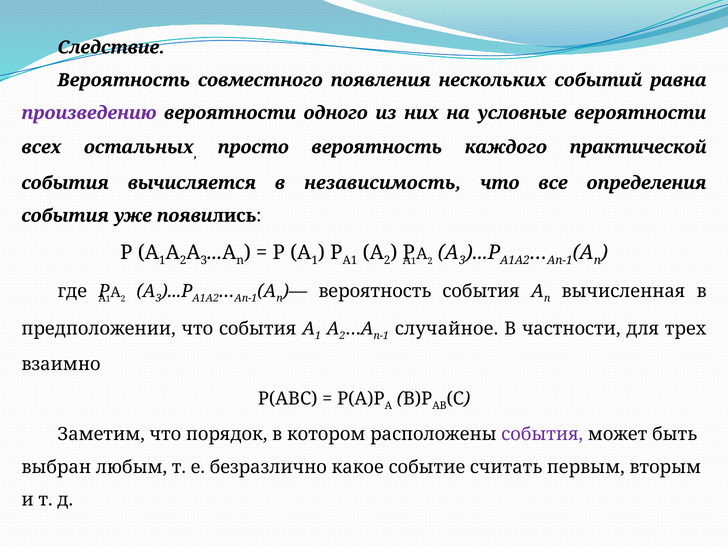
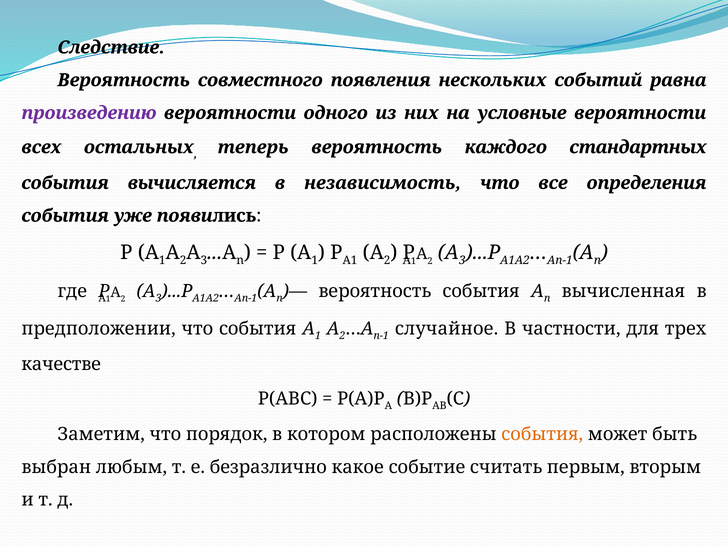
просто: просто -> теперь (253, 147)
практической: практической -> стандартных (638, 147)
взаимно: взаимно -> качестве (61, 364)
события colour: purple -> orange (542, 434)
